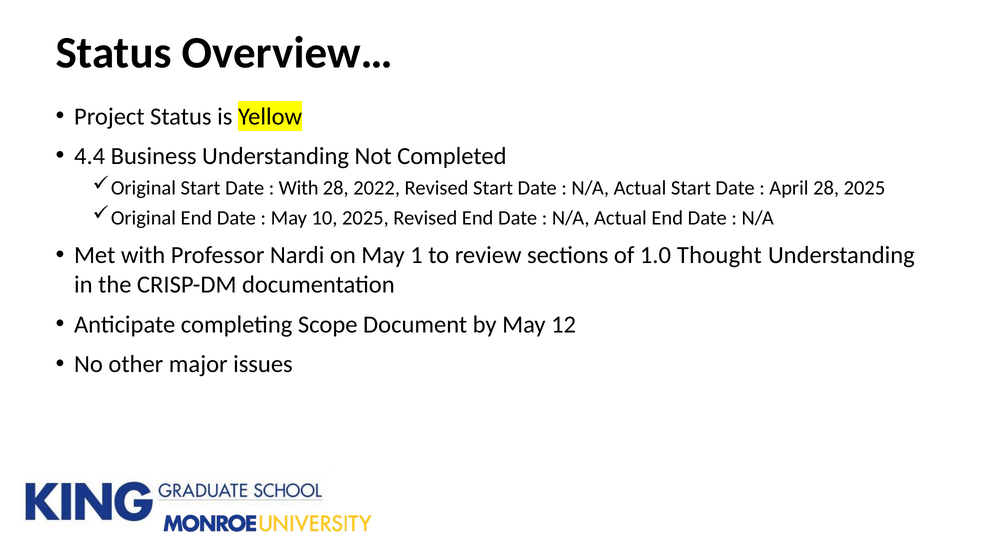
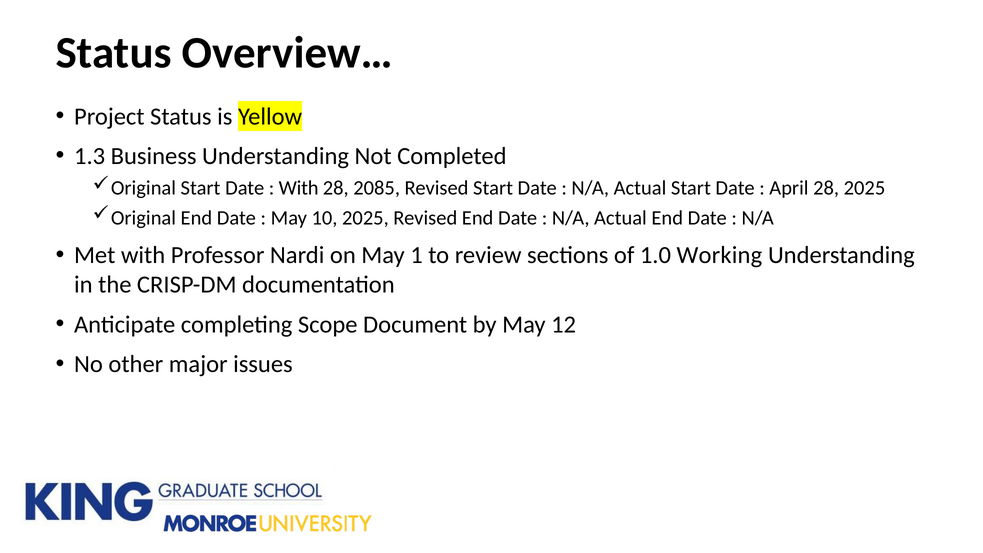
4.4: 4.4 -> 1.3 (90, 156)
2022: 2022 -> 2085 (377, 188)
Thought: Thought -> Working (719, 255)
